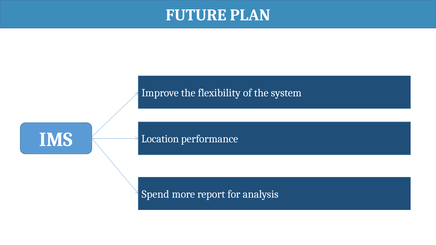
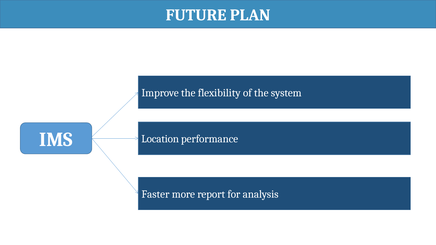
Spend: Spend -> Faster (155, 195)
